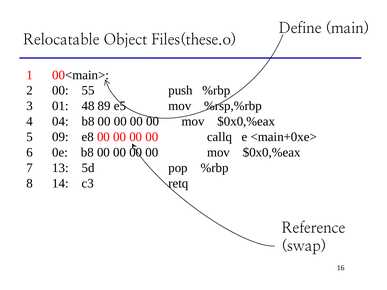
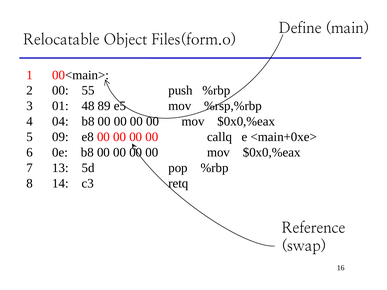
Files(these.o: Files(these.o -> Files(form.o (194, 40)
